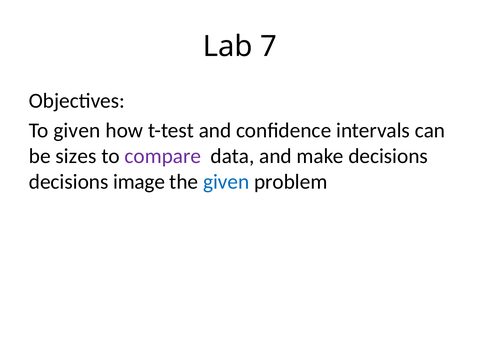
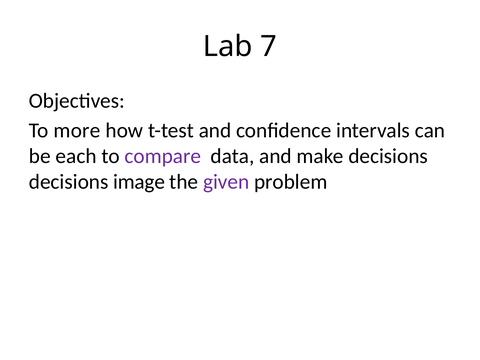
To given: given -> more (77, 131)
sizes: sizes -> each (76, 156)
given colour: blue -> purple (226, 182)
